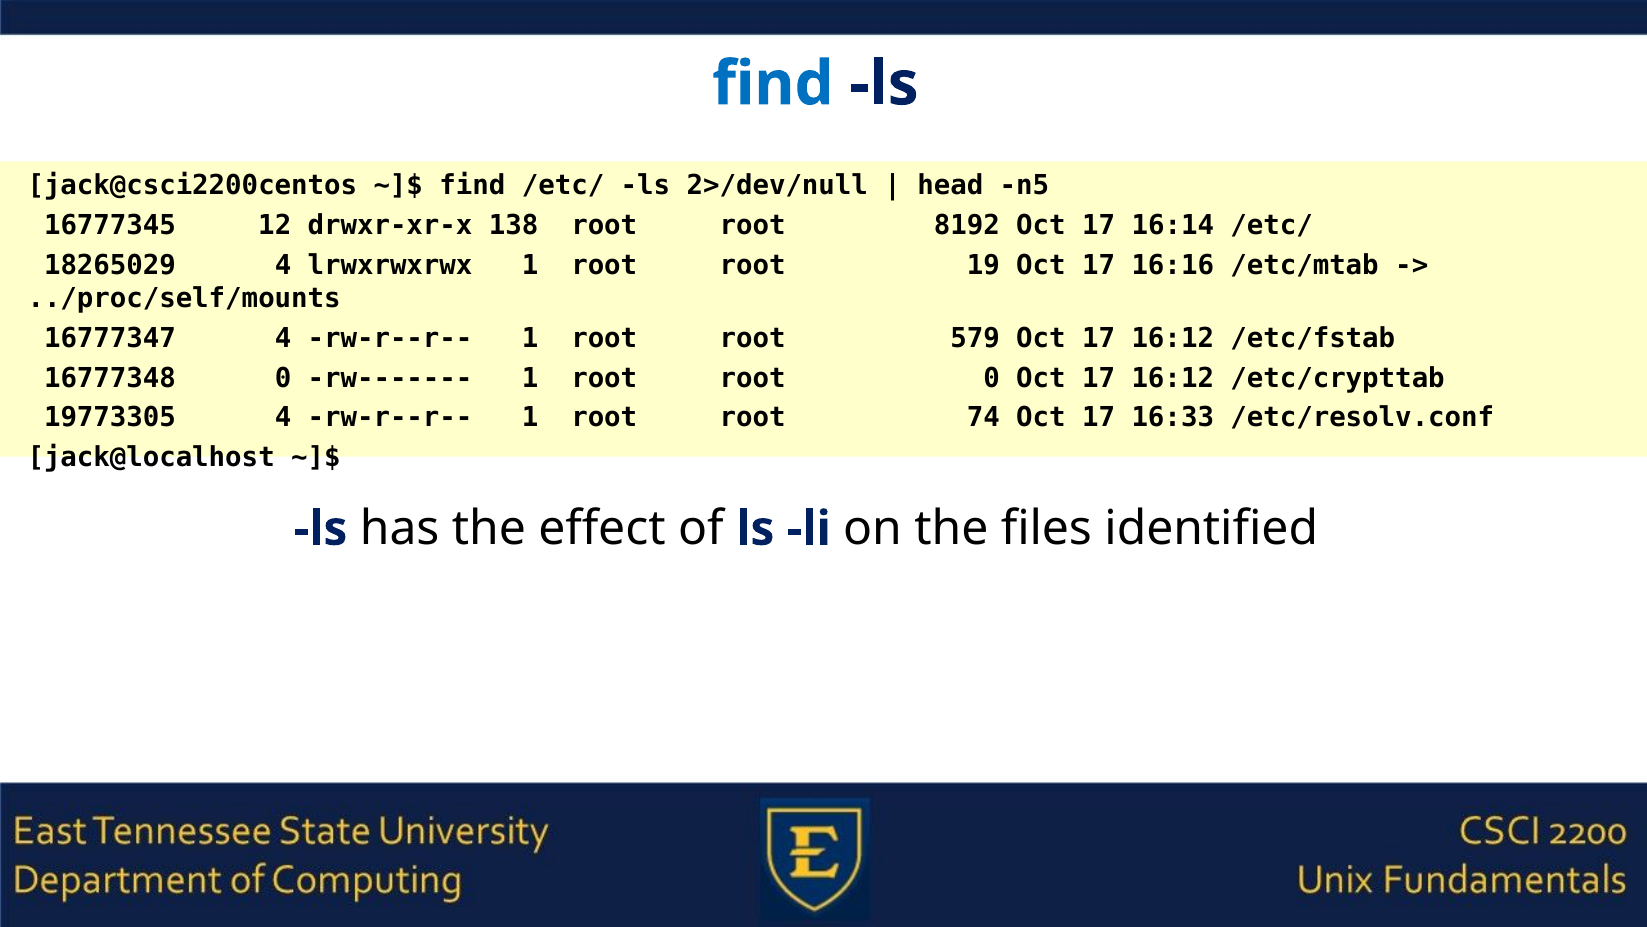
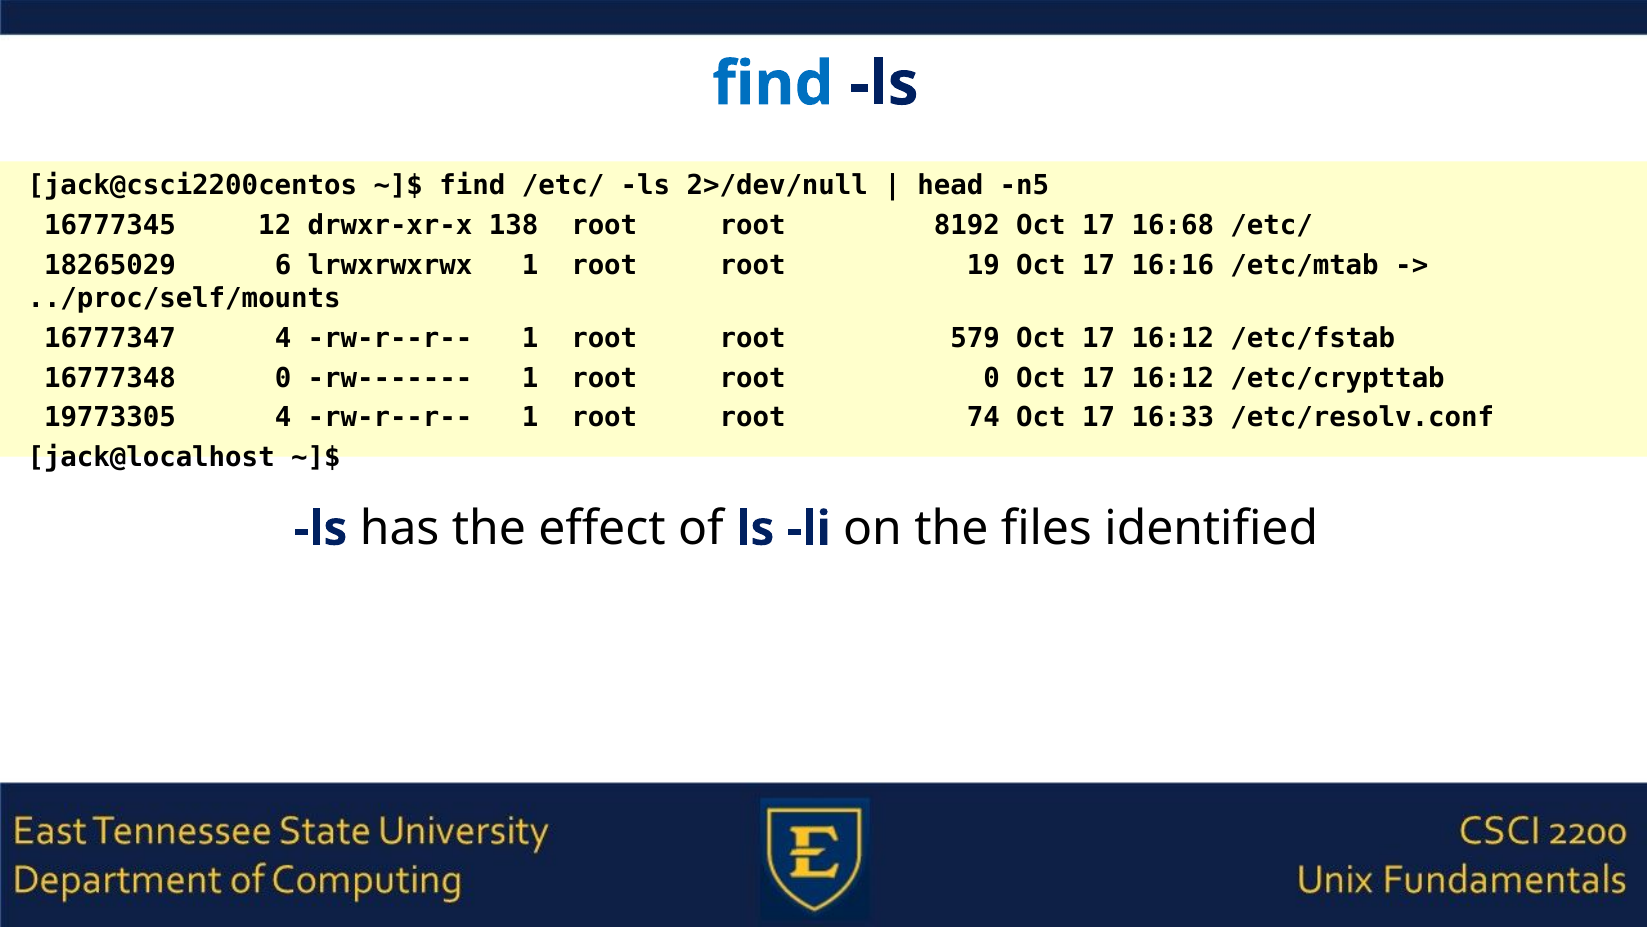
16:14: 16:14 -> 16:68 (1173, 226)
18265029 4: 4 -> 6 (283, 265)
